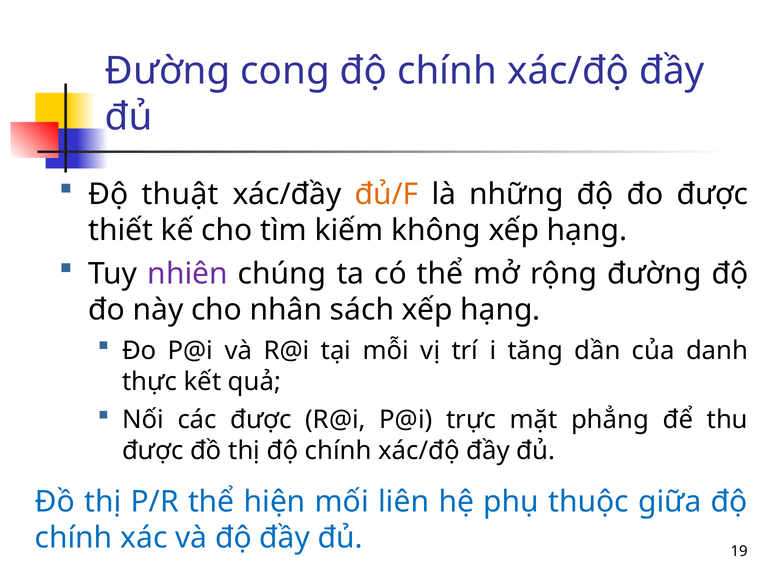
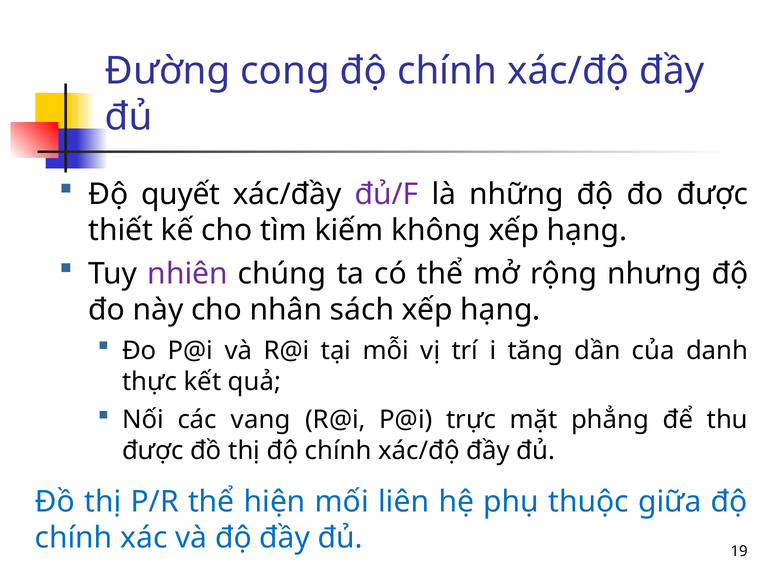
thuật: thuật -> quyết (181, 194)
đủ/F colour: orange -> purple (386, 194)
rộng đường: đường -> nhưng (654, 274)
các được: được -> vang (261, 420)
